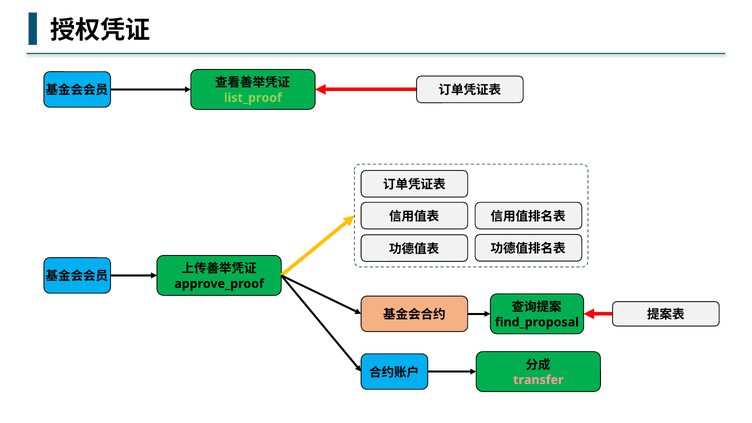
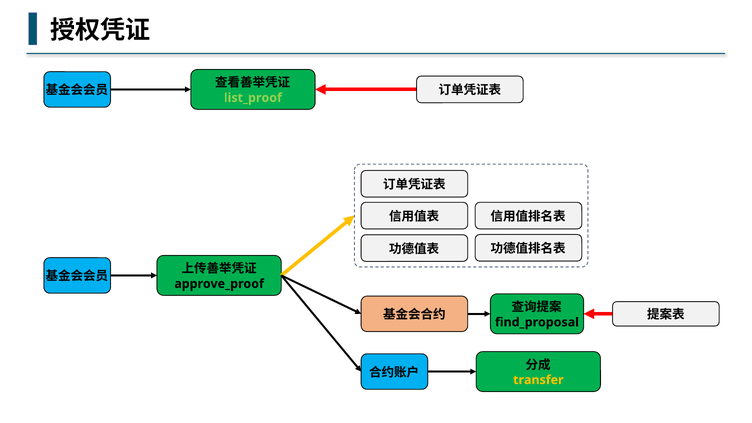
transfer colour: pink -> yellow (538, 380)
